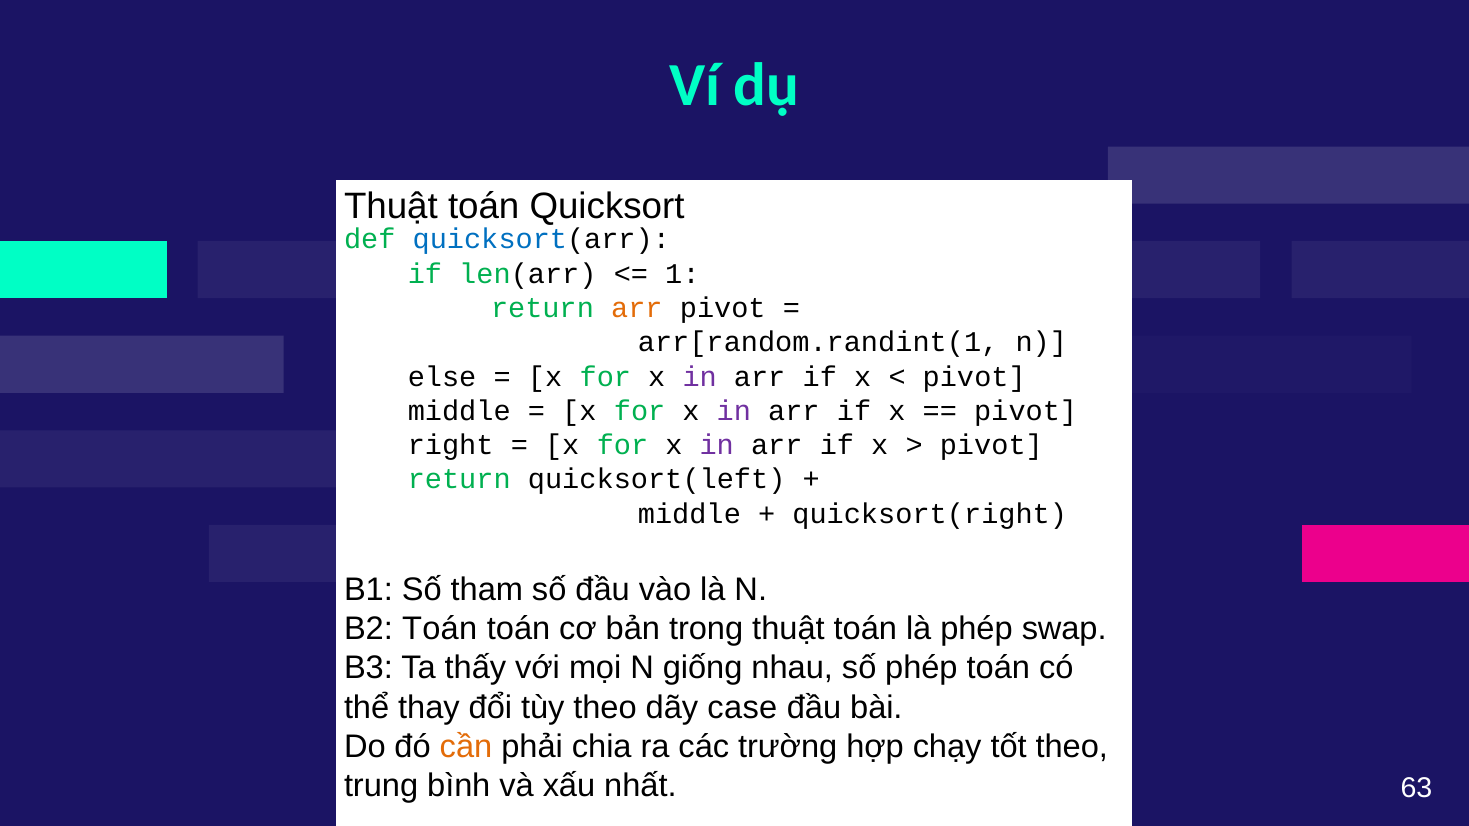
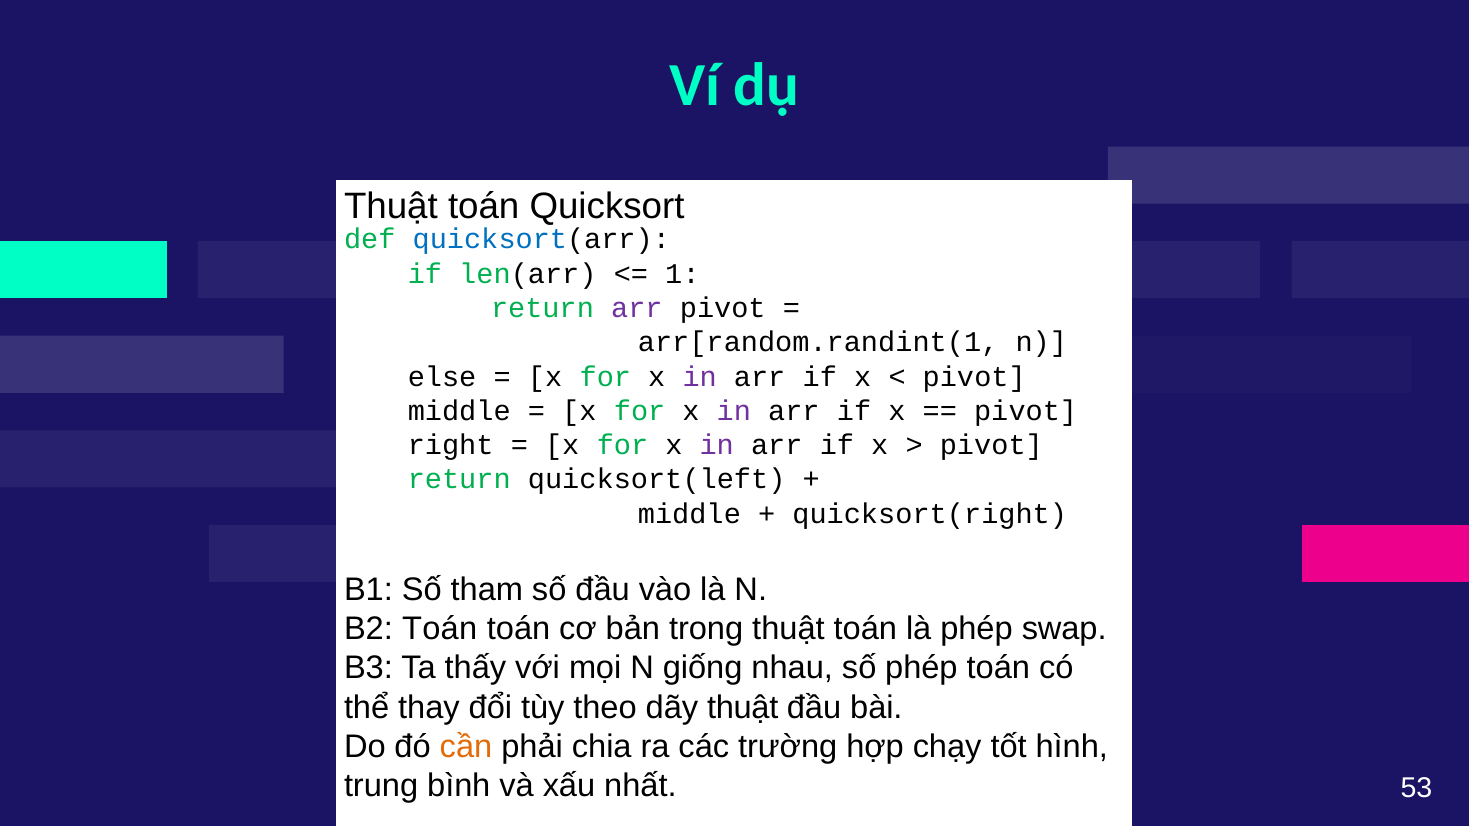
arr colour: orange -> purple (637, 308)
dãy case: case -> thuật (743, 708)
tốt theo: theo -> hình (1072, 747)
63: 63 -> 53 (1416, 789)
